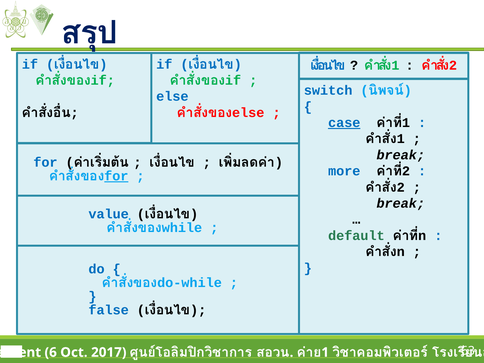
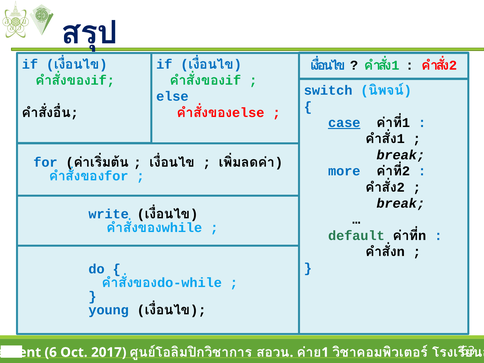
for underline: present -> none (116, 176)
value: value -> write (109, 214)
false: false -> young (109, 310)
